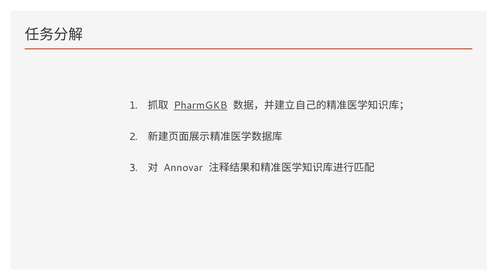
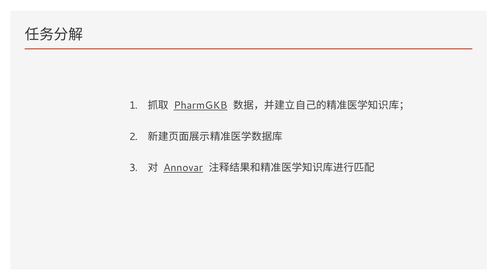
Annovar underline: none -> present (183, 168)
